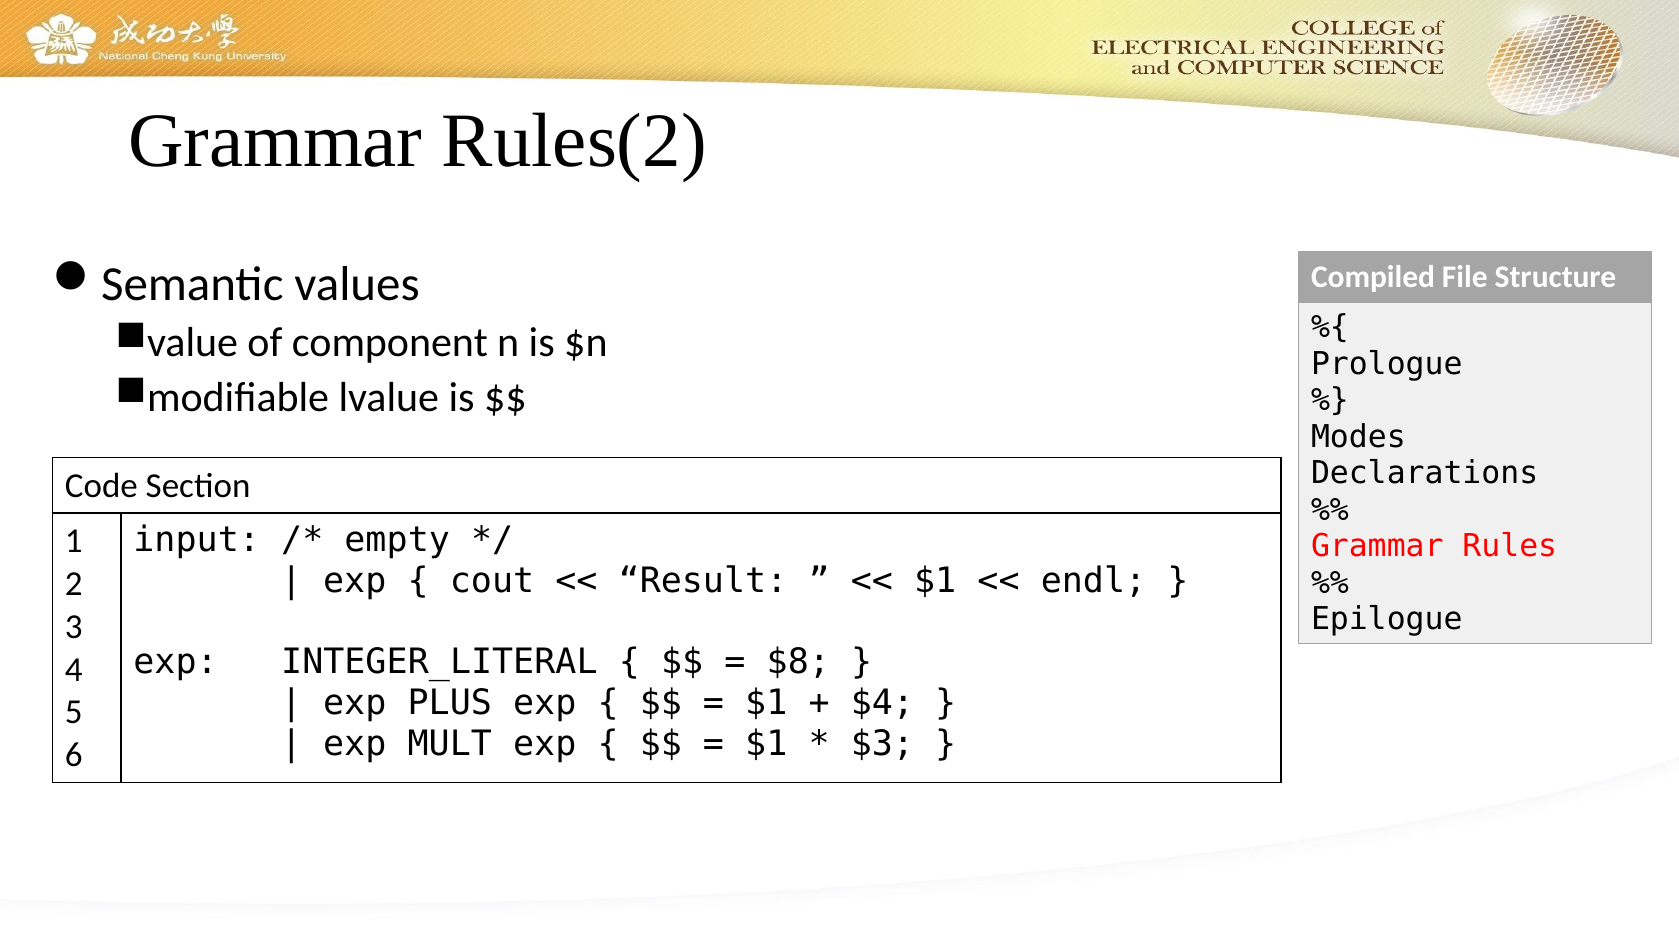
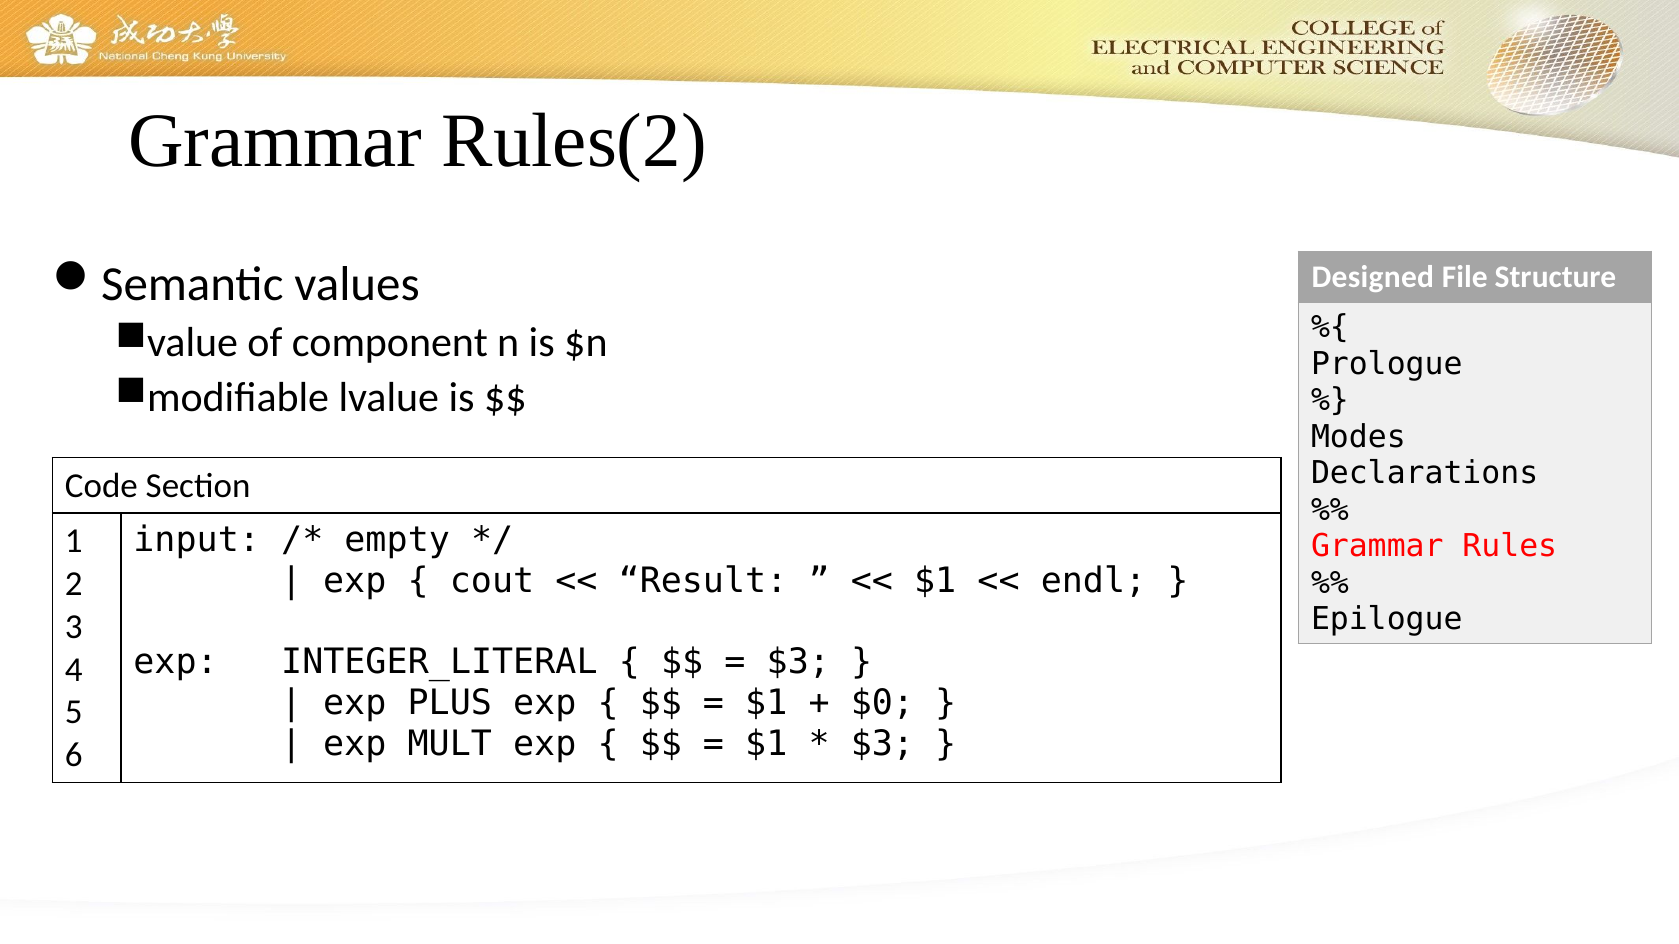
Compiled: Compiled -> Designed (1373, 277)
$8: $8 -> $3 (798, 663)
$4: $4 -> $0 (882, 703)
